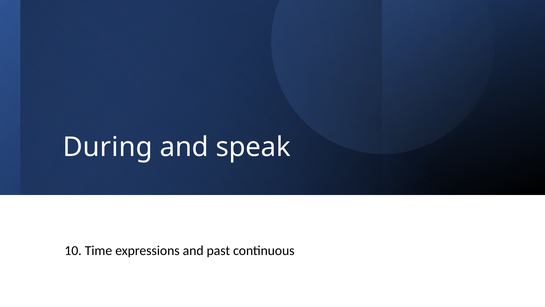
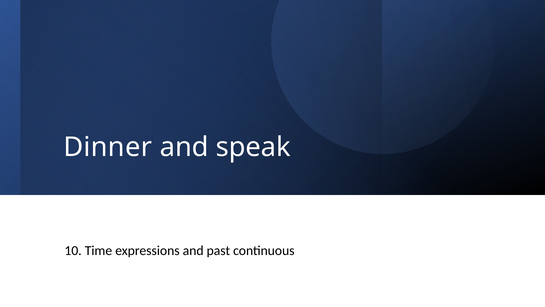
During: During -> Dinner (108, 147)
